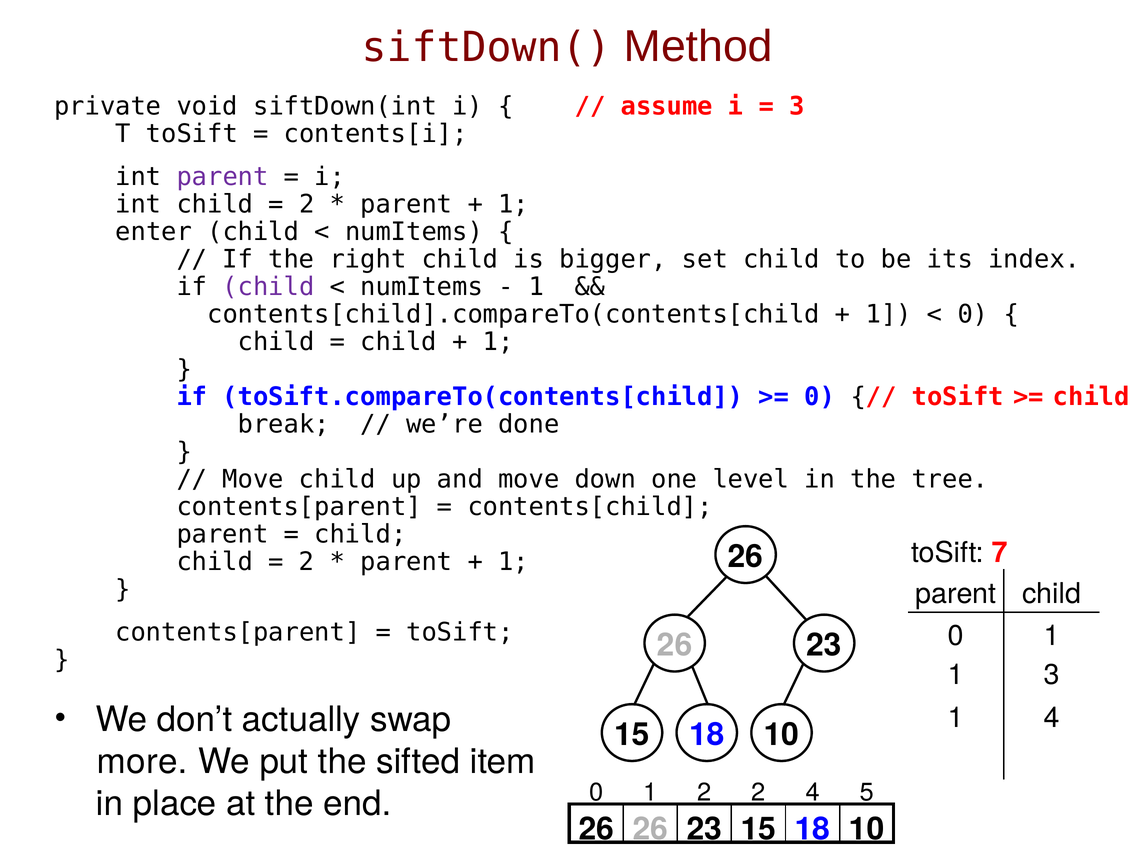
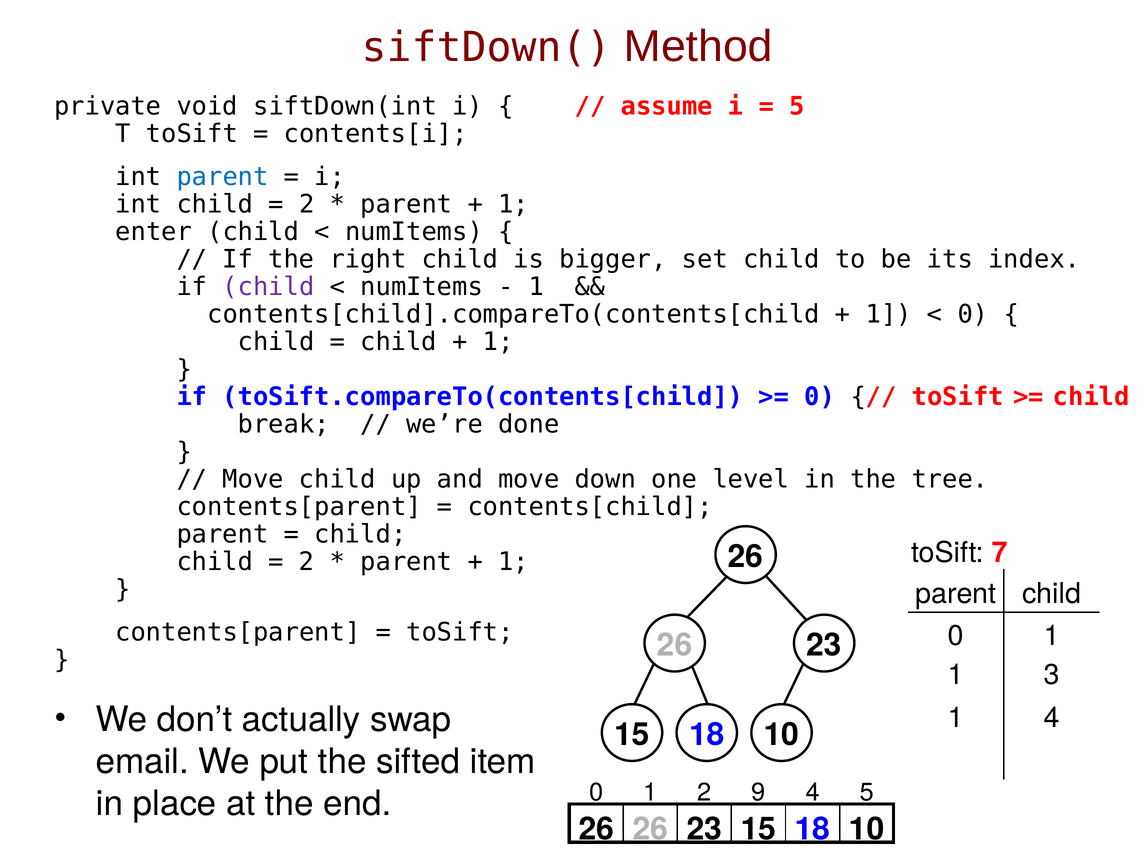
3: 3 -> 5 (797, 106)
parent colour: purple -> blue (223, 177)
more: more -> email (142, 762)
2 2: 2 -> 9 (759, 792)
